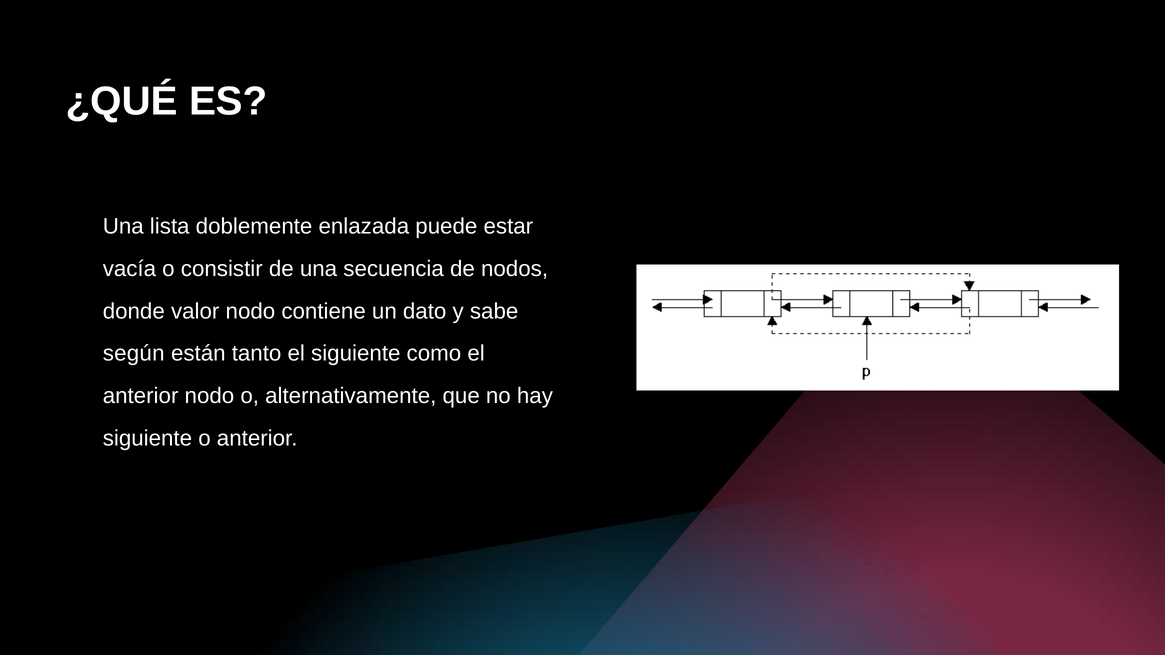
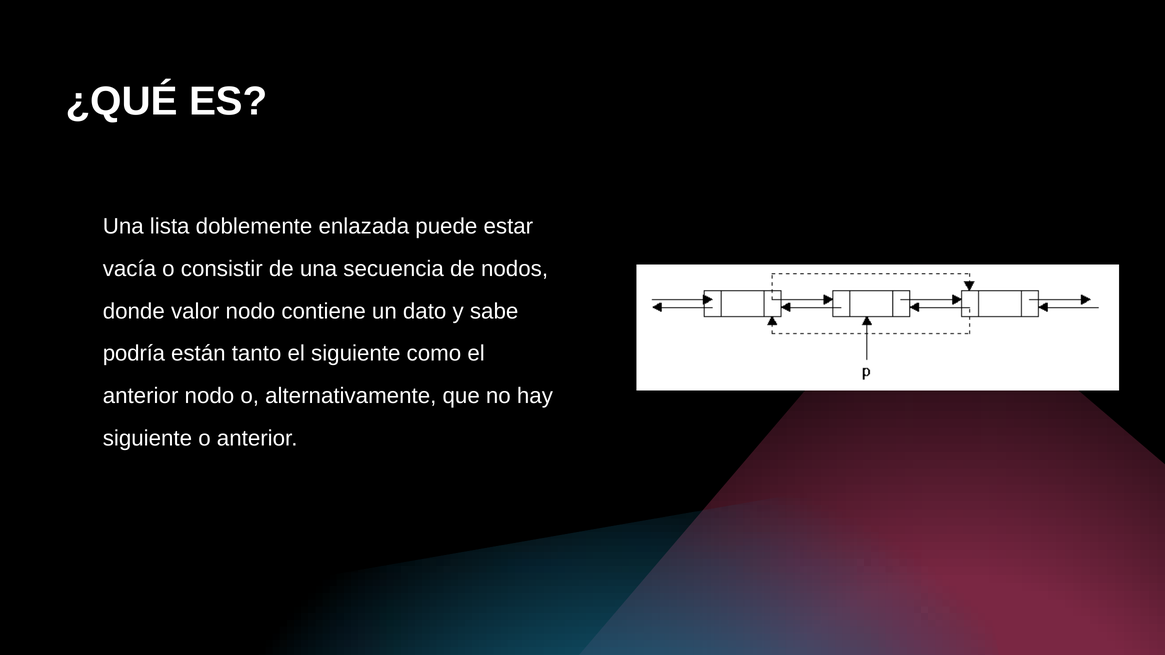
según: según -> podría (134, 354)
